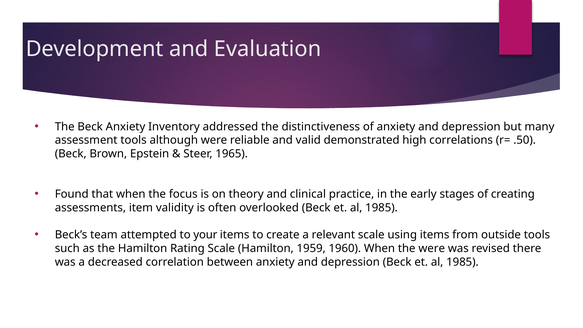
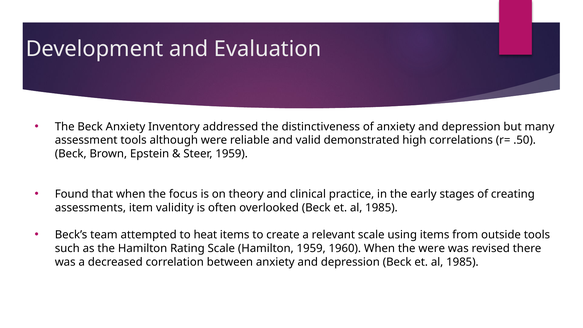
Steer 1965: 1965 -> 1959 (232, 154)
your: your -> heat (205, 235)
